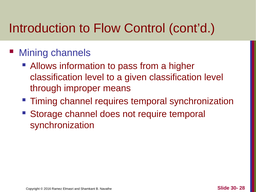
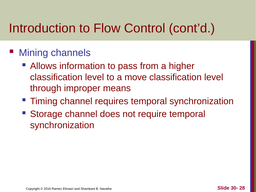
given: given -> move (136, 77)
